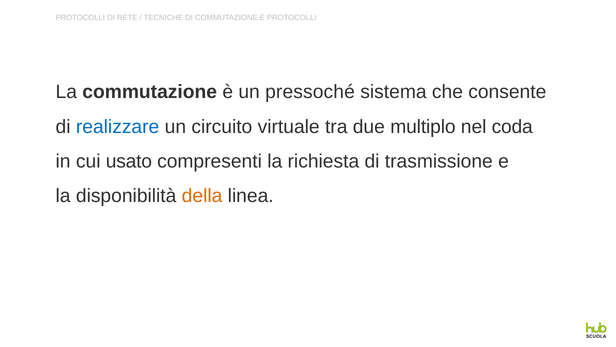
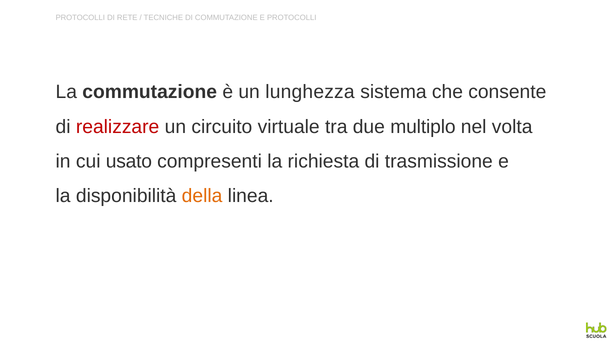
pressoché: pressoché -> lunghezza (310, 92)
realizzare colour: blue -> red (118, 127)
coda: coda -> volta (512, 127)
